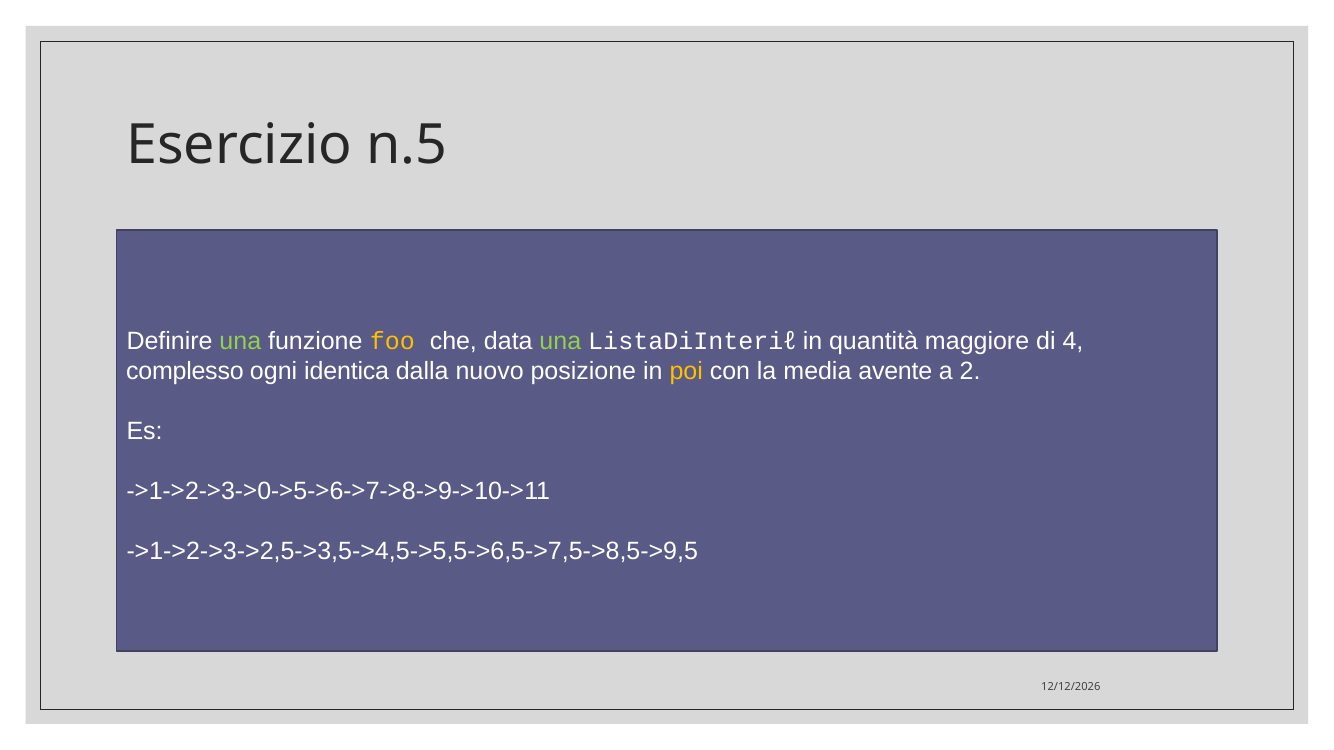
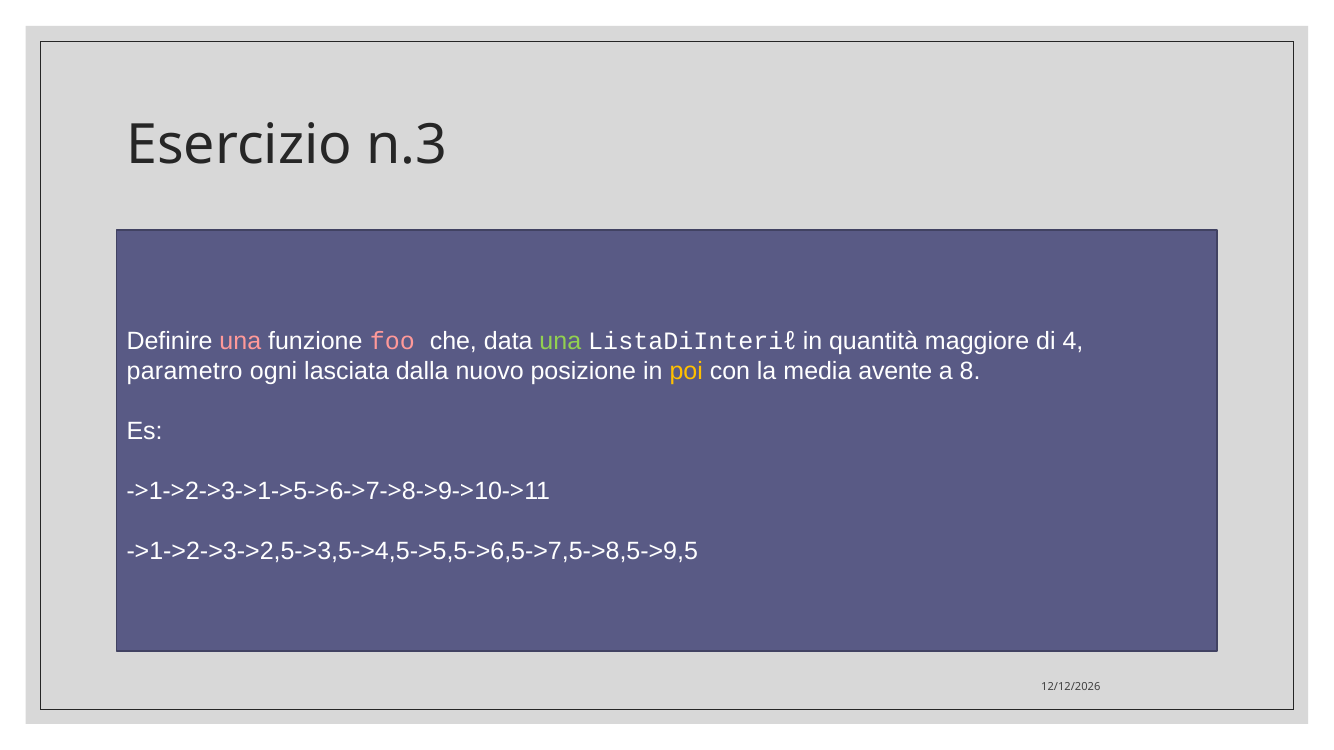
n.5: n.5 -> n.3 (407, 145)
una colour: light green -> pink (240, 342)
foo colour: yellow -> pink (392, 342)
complesso: complesso -> parametro (185, 372)
identica: identica -> lasciata (347, 372)
a 2: 2 -> 8 (970, 372)
0: 0 -> 1 (264, 492)
